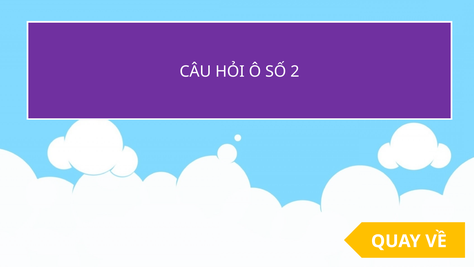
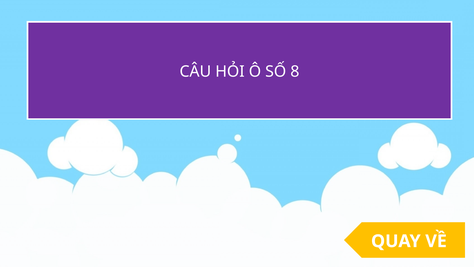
2: 2 -> 8 (295, 71)
